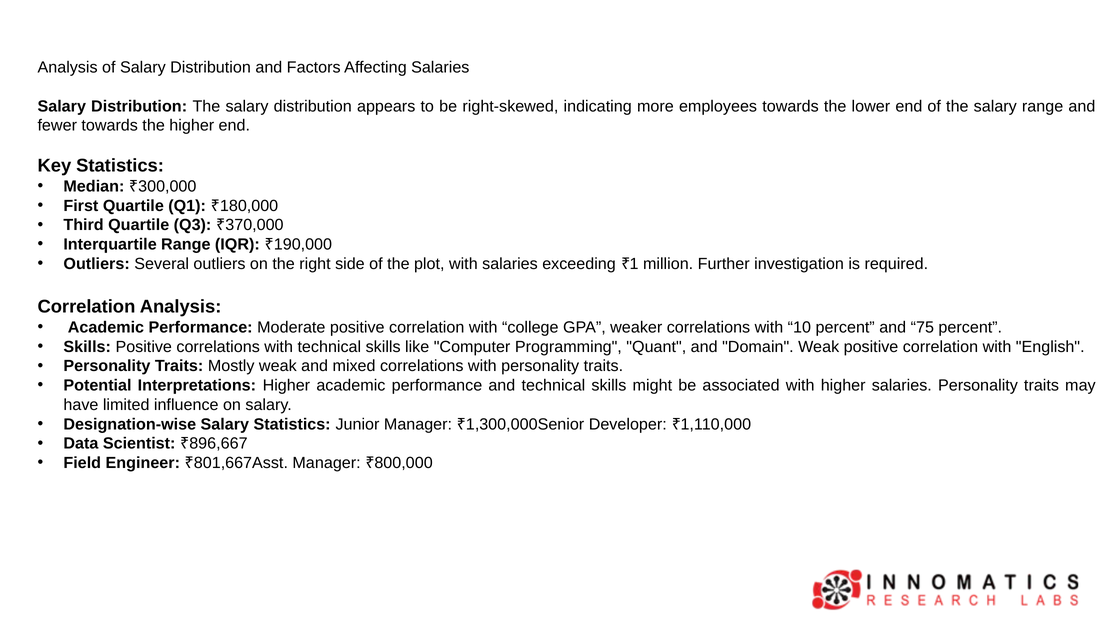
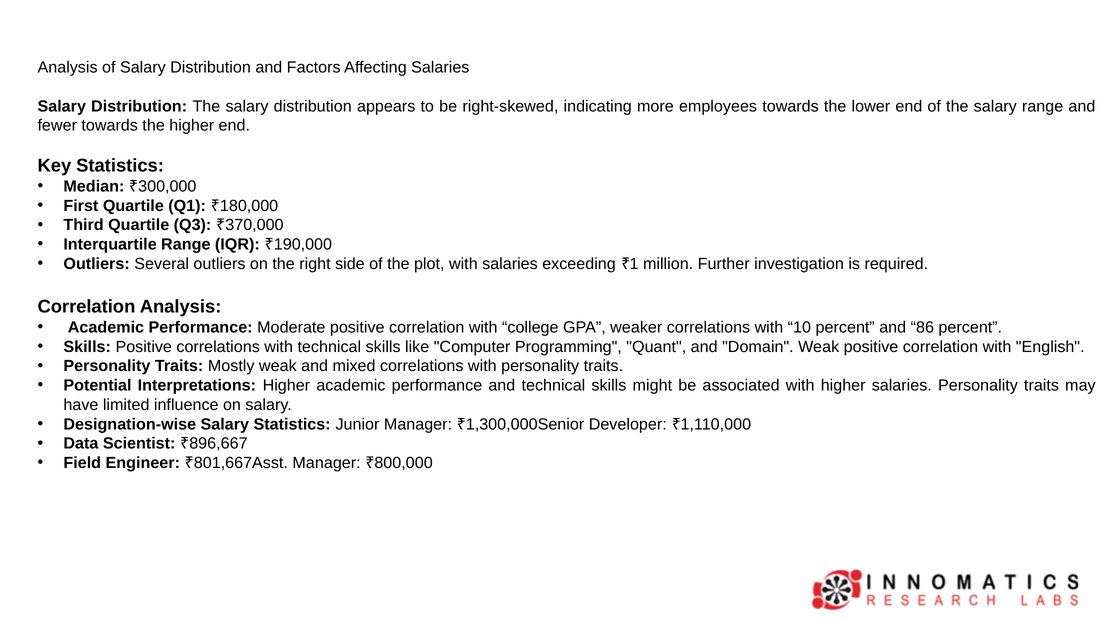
75: 75 -> 86 (922, 327)
